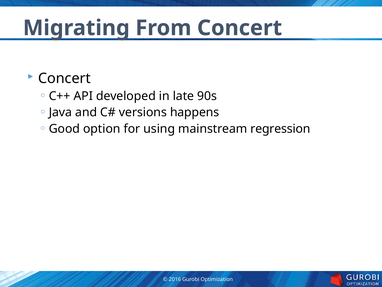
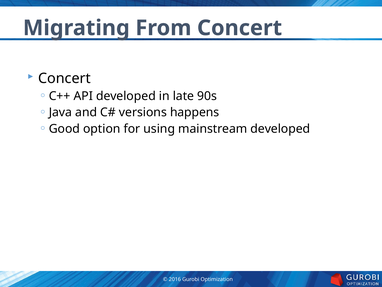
mainstream regression: regression -> developed (280, 129)
